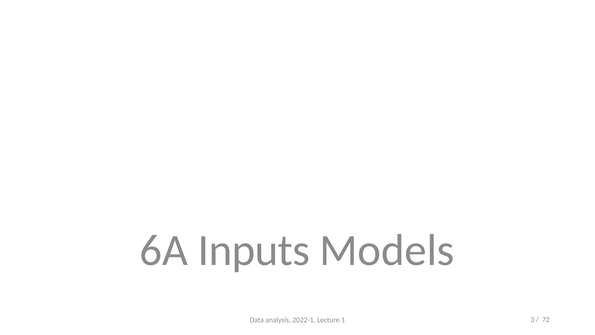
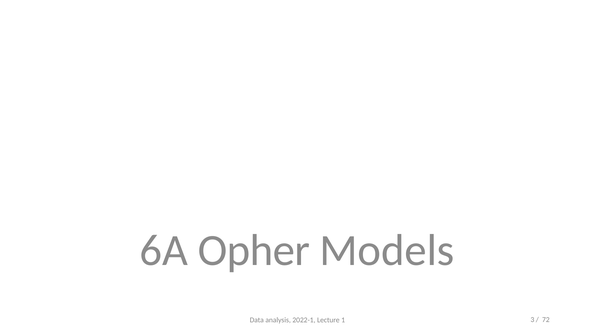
Inputs: Inputs -> Opher (254, 250)
